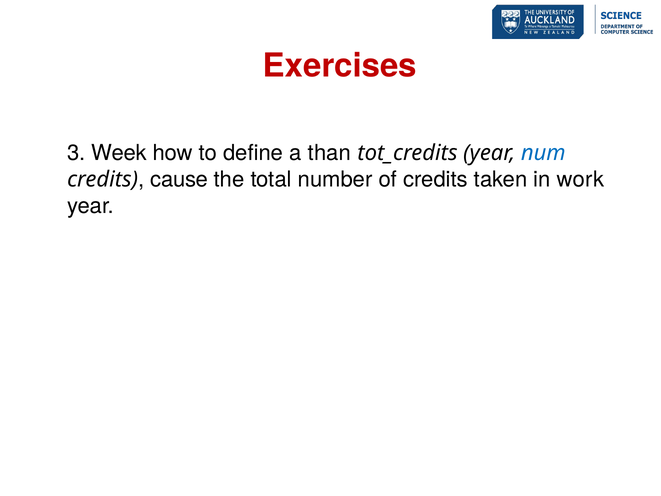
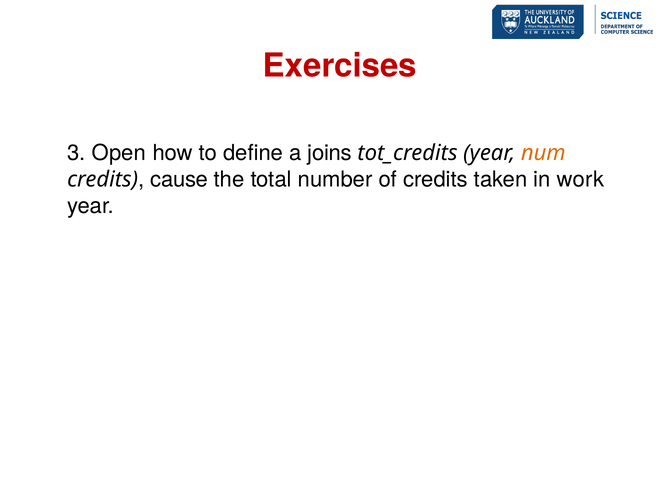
Week: Week -> Open (119, 153)
than: than -> joins (330, 153)
num colour: blue -> orange (543, 153)
